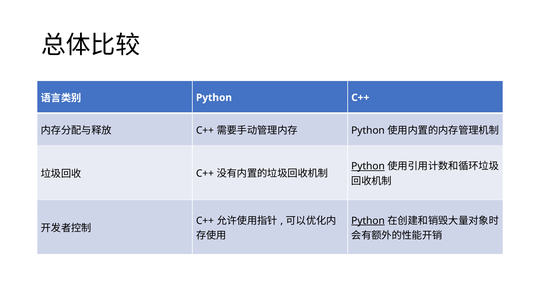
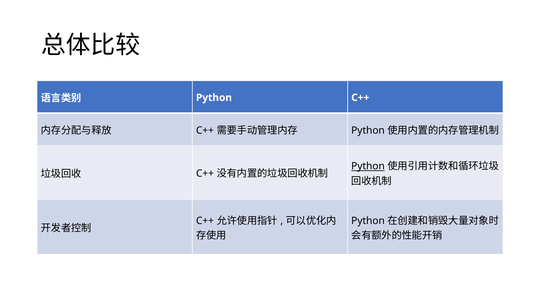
Python underline: present -> none (368, 220)
